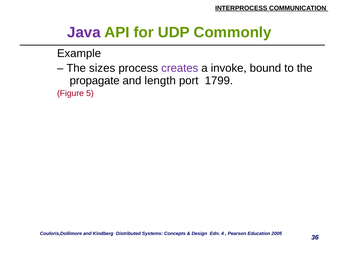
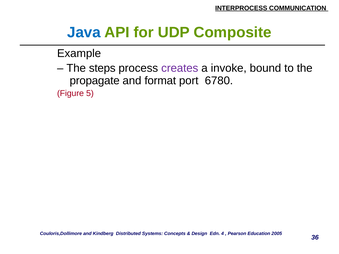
Java colour: purple -> blue (84, 32)
Commonly: Commonly -> Composite (233, 32)
sizes: sizes -> steps (102, 68)
length: length -> format (160, 81)
1799: 1799 -> 6780 (219, 81)
